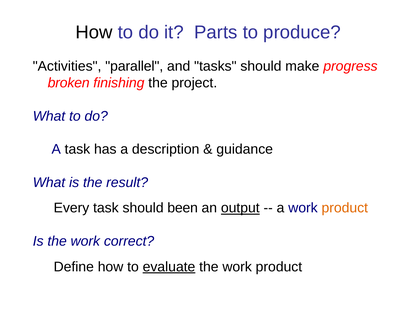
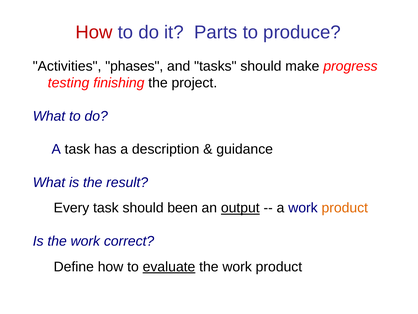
How colour: black -> red (94, 32)
parallel: parallel -> phases (134, 66)
broken: broken -> testing (69, 83)
